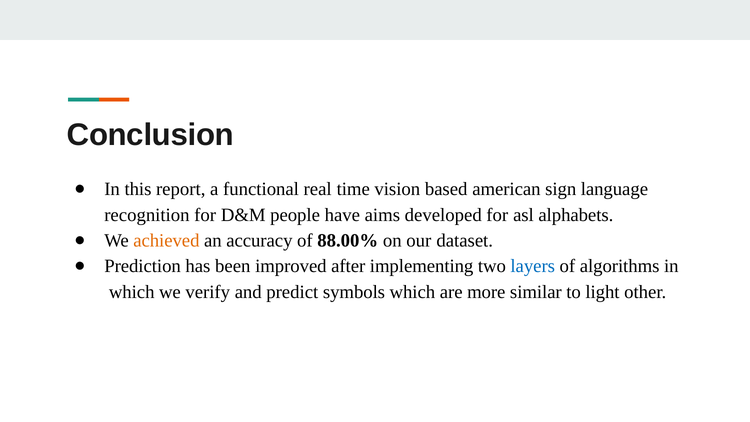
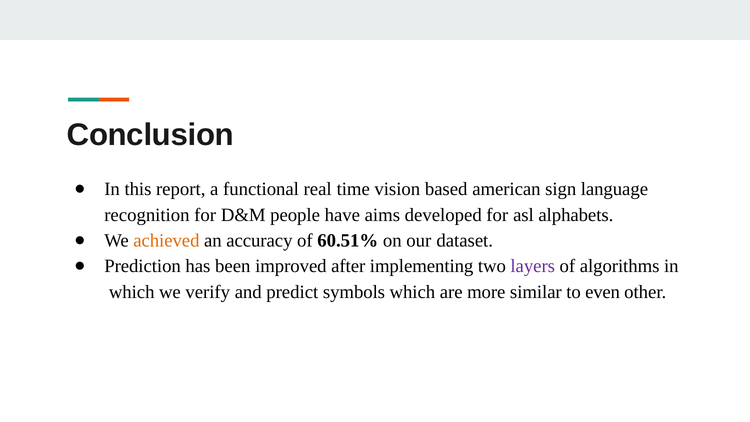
88.00%: 88.00% -> 60.51% (348, 241)
layers colour: blue -> purple (533, 266)
light: light -> even (603, 292)
